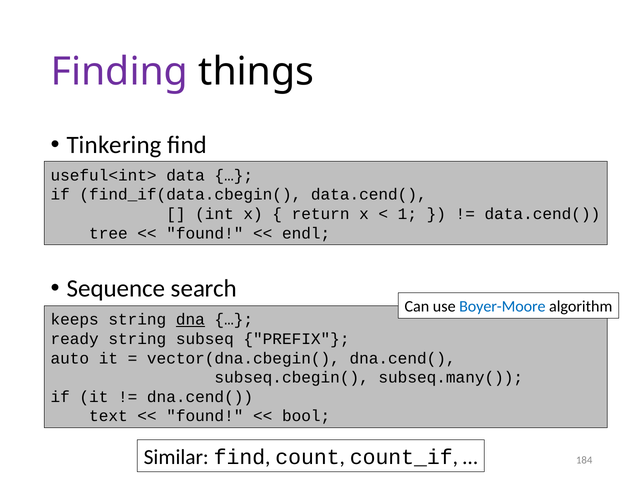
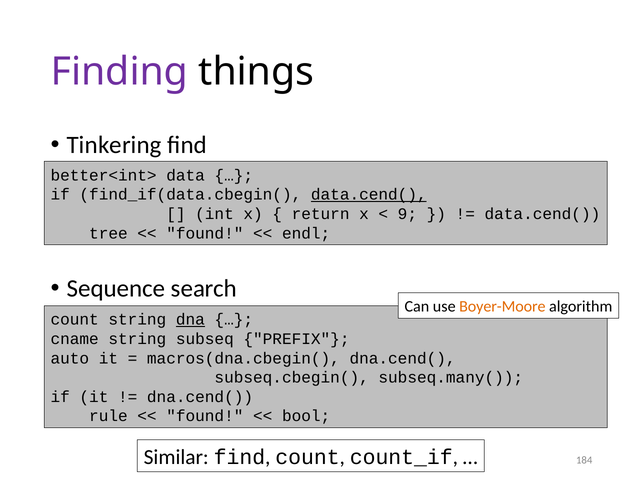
useful<int>: useful<int> -> better<int> (104, 175)
data.cend( underline: none -> present (369, 195)
1: 1 -> 9 (407, 214)
Boyer-Moore colour: blue -> orange (502, 307)
keeps: keeps -> count (75, 320)
ready: ready -> cname (75, 339)
vector(dna.cbegin(: vector(dna.cbegin( -> macros(dna.cbegin( (243, 358)
text: text -> rule (108, 416)
